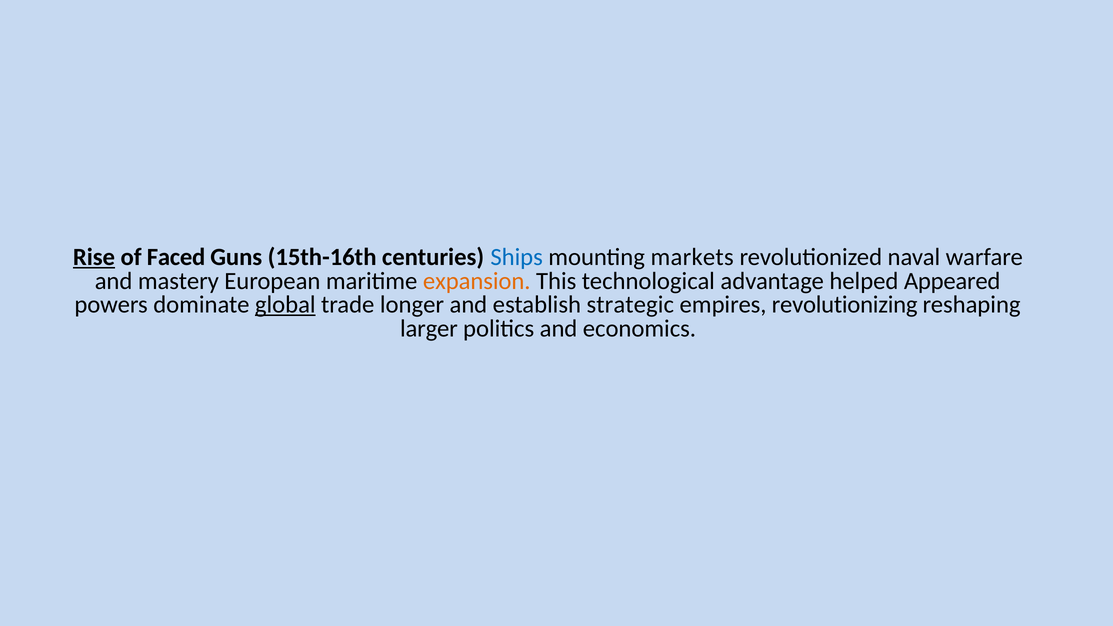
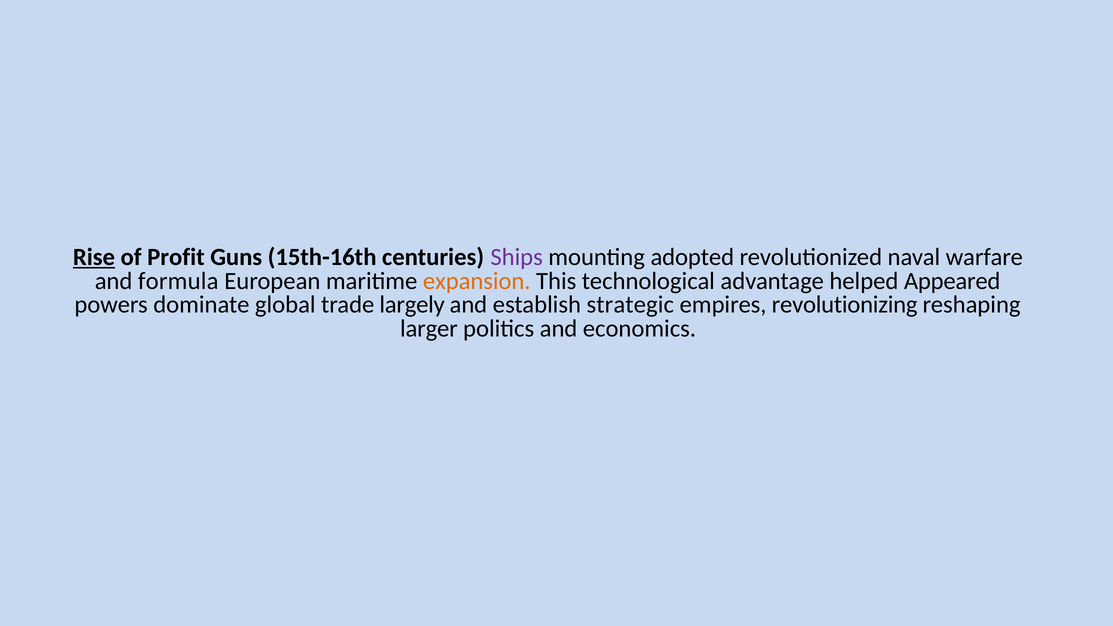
Faced: Faced -> Profit (176, 257)
Ships colour: blue -> purple (517, 257)
markets: markets -> adopted (692, 257)
mastery: mastery -> formula (178, 281)
global underline: present -> none (285, 305)
longer: longer -> largely (412, 305)
